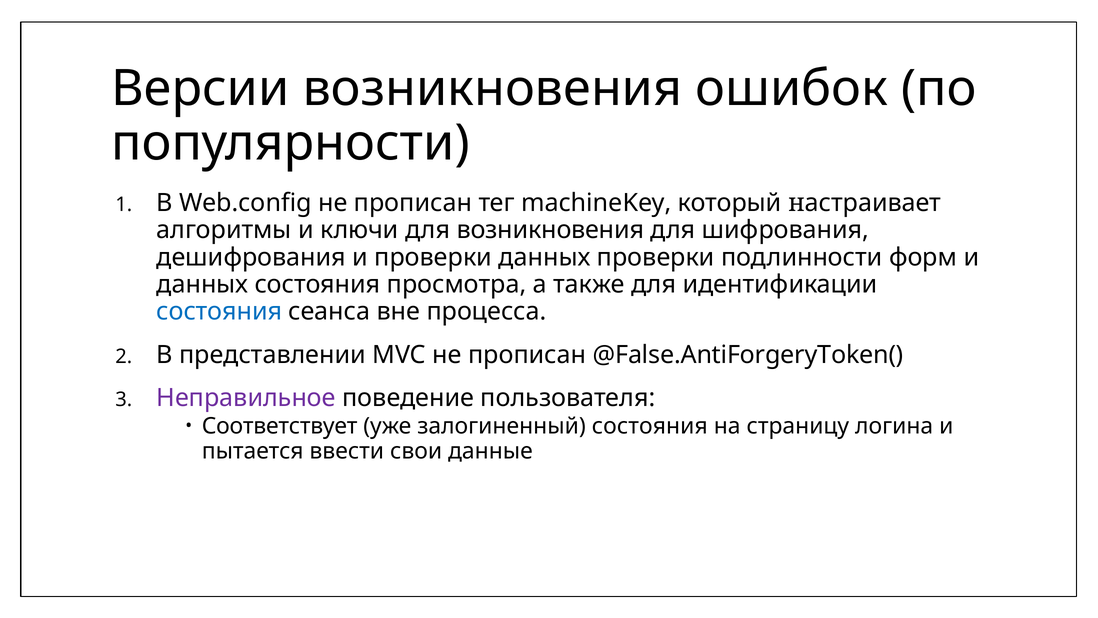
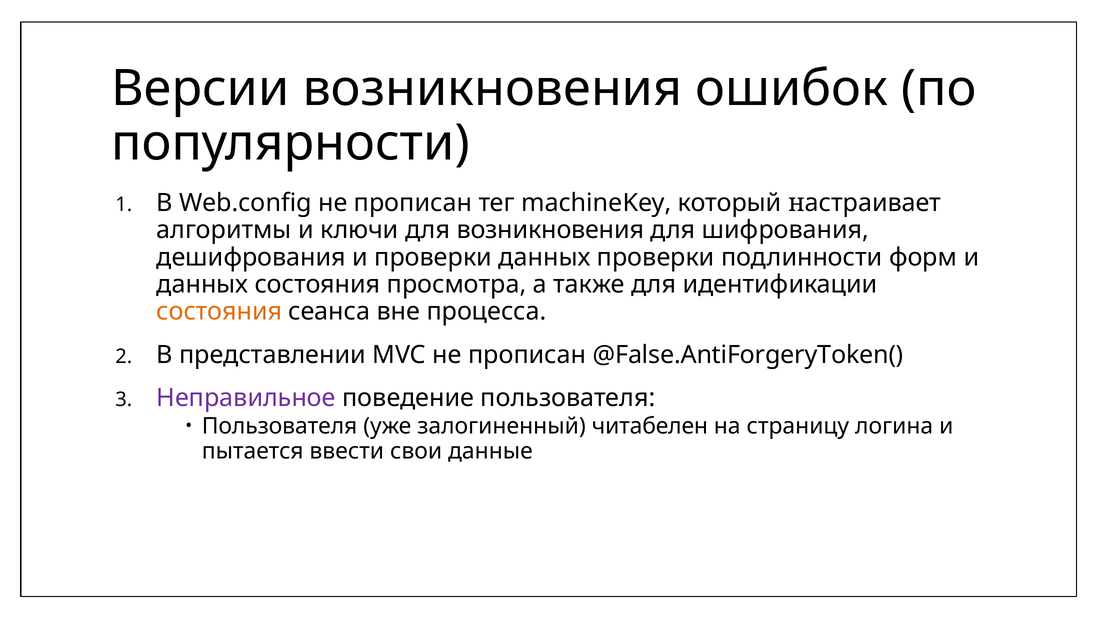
состояния colour: blue -> orange (219, 311)
Соответствует: Соответствует -> Пользователя (280, 426)
залогиненный состояния: состояния -> читабелен (650, 426)
